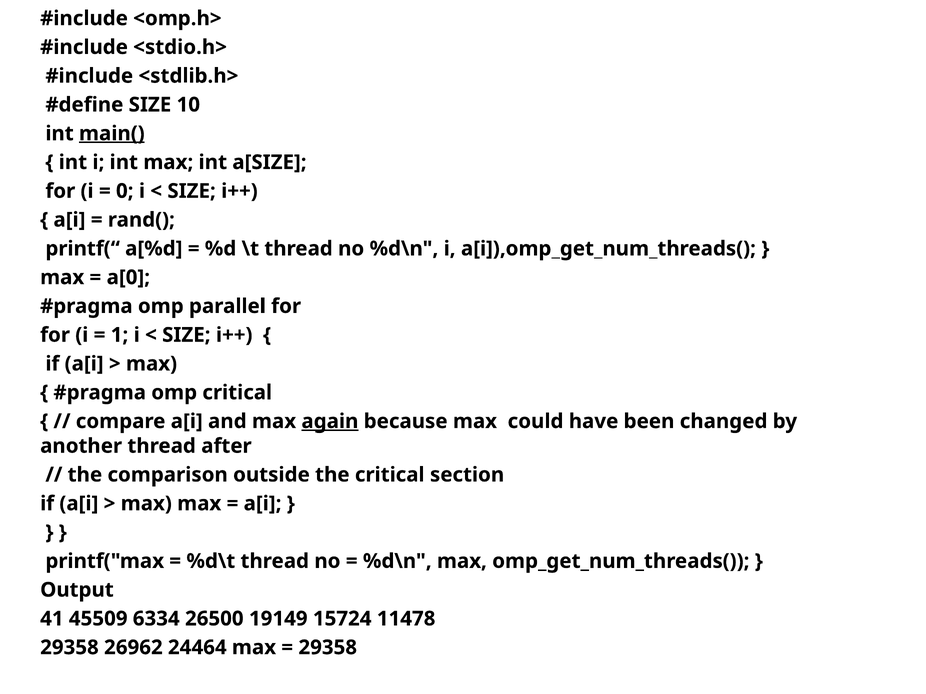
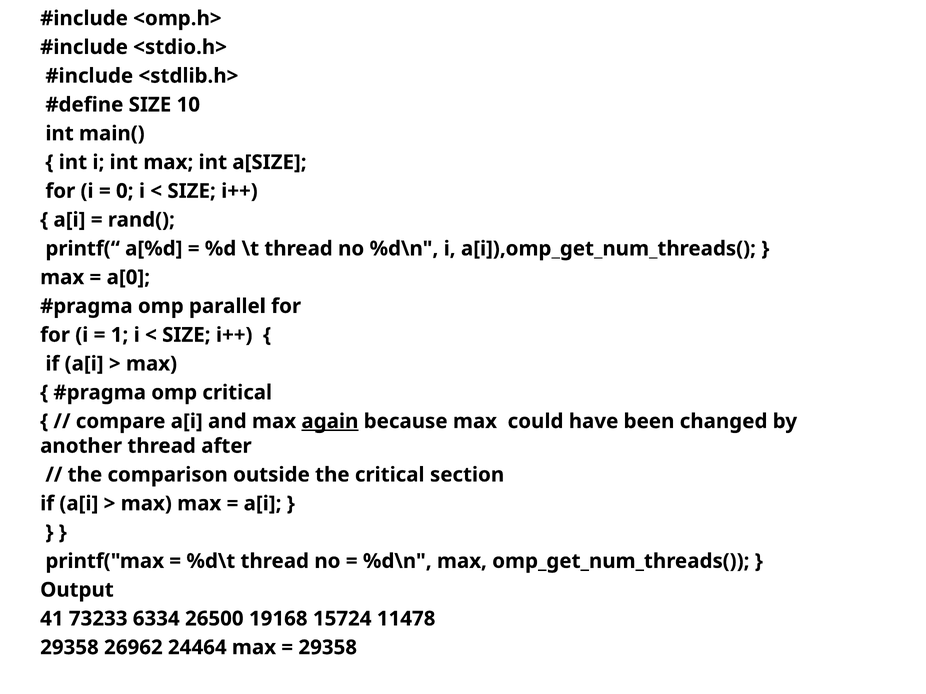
main( underline: present -> none (112, 134)
45509: 45509 -> 73233 (98, 619)
19149: 19149 -> 19168 (278, 619)
